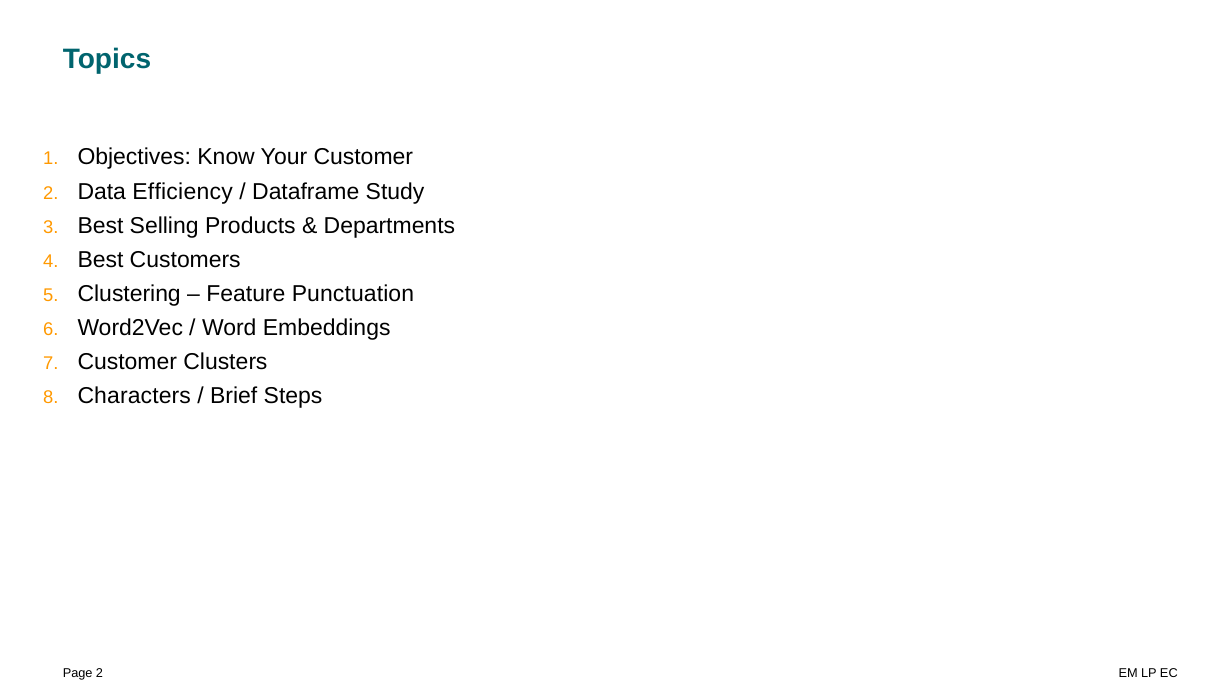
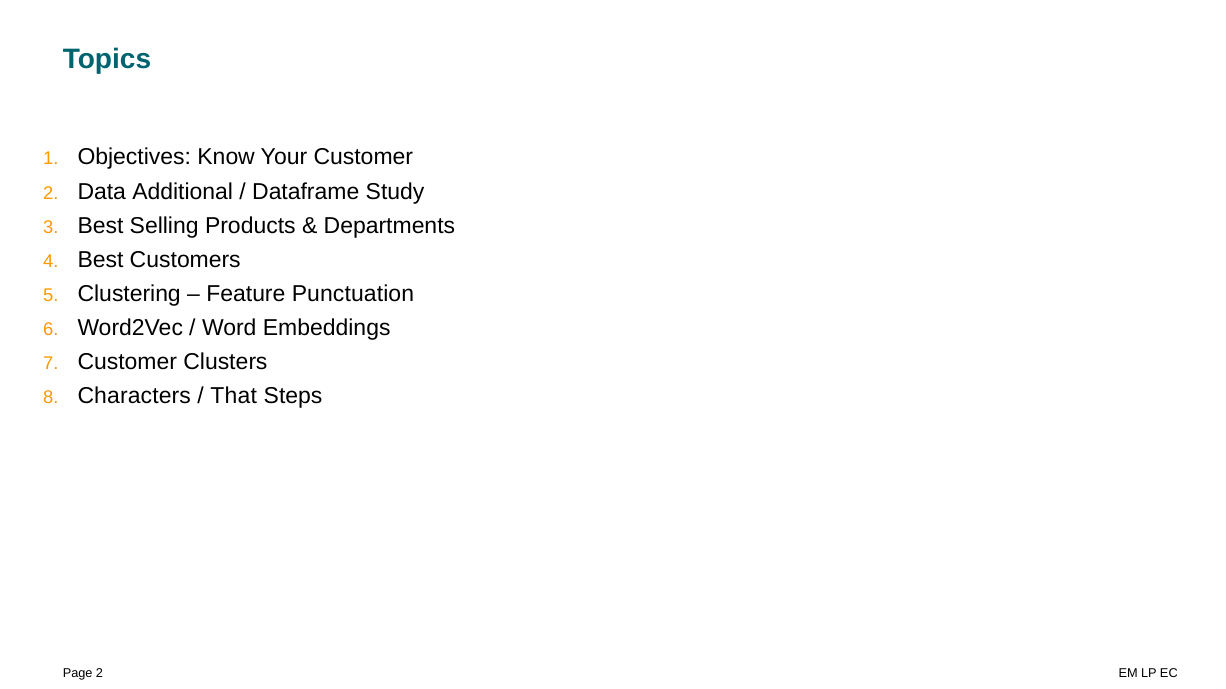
Efficiency: Efficiency -> Additional (183, 192)
Brief: Brief -> That (234, 396)
